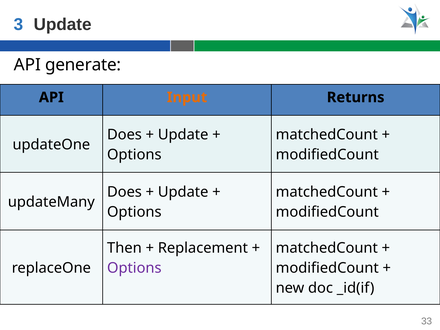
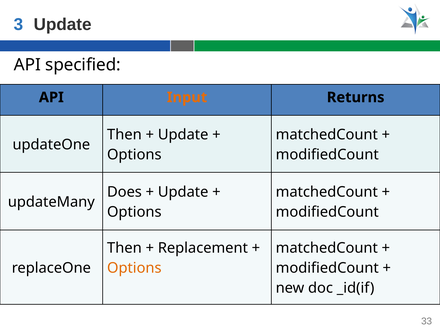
generate: generate -> specified (83, 65)
Does: Does -> Then (124, 135)
Options colour: purple -> orange (134, 268)
